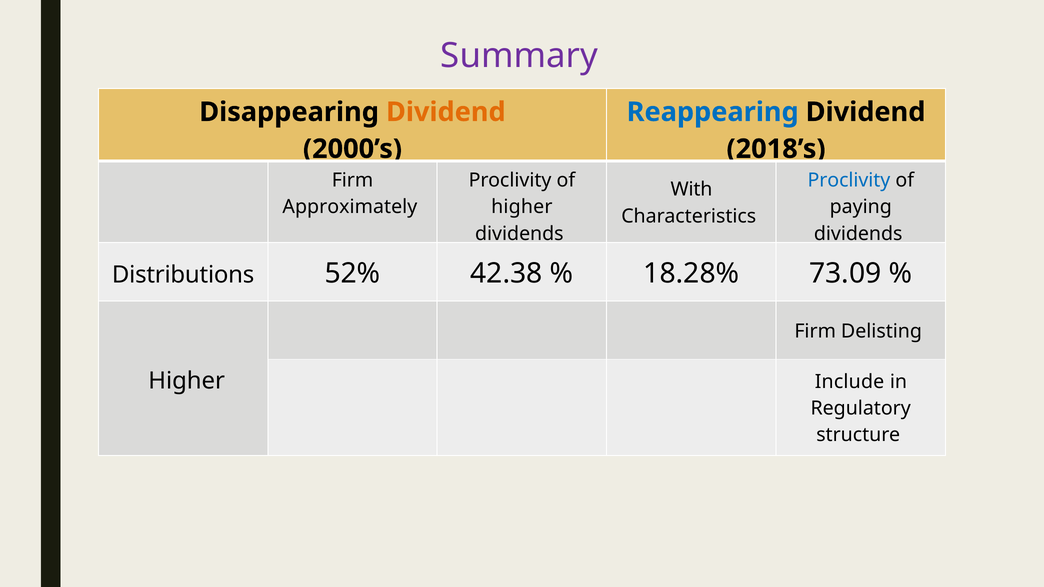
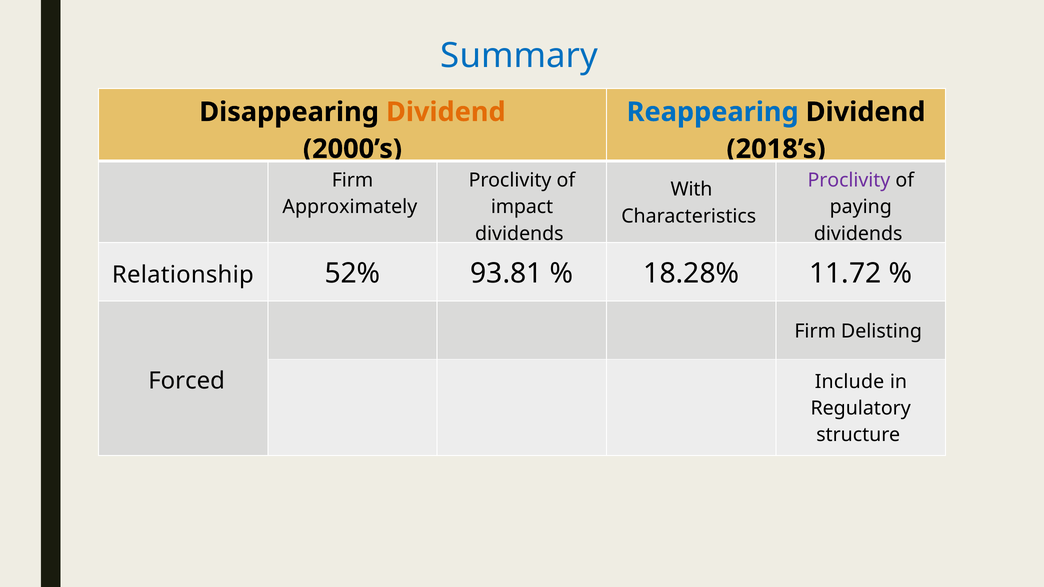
Summary colour: purple -> blue (519, 56)
Proclivity colour: blue -> purple (849, 180)
higher: higher -> impact (522, 207)
Distributions: Distributions -> Relationship (183, 275)
42.38: 42.38 -> 93.81 (506, 274)
73.09: 73.09 -> 11.72 (845, 274)
Higher: Higher -> Forced (187, 381)
